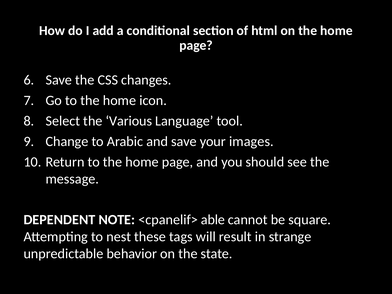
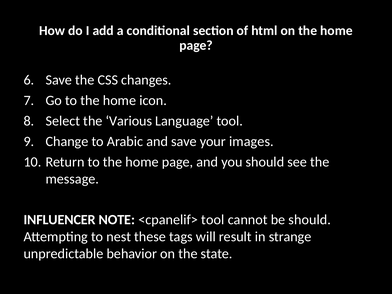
DEPENDENT: DEPENDENT -> INFLUENCER (60, 220)
<cpanelif> able: able -> tool (213, 220)
be square: square -> should (310, 220)
